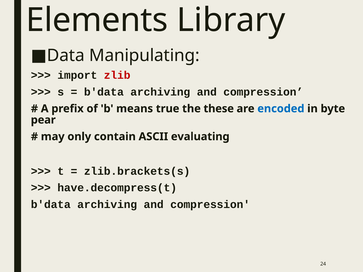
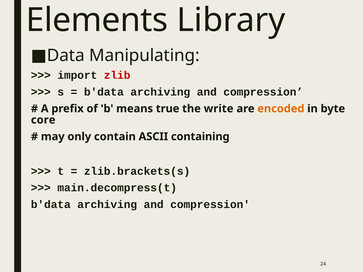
these: these -> write (219, 109)
encoded colour: blue -> orange (281, 109)
pear: pear -> core (43, 120)
evaluating: evaluating -> containing (200, 137)
have.decompress(t: have.decompress(t -> main.decompress(t (117, 188)
